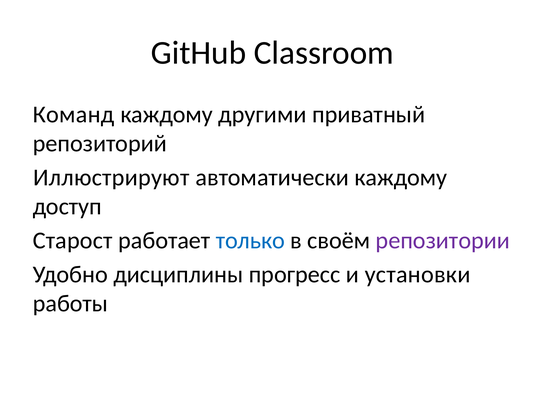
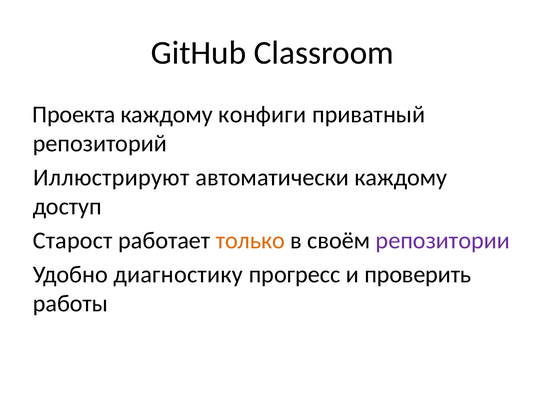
Команд: Команд -> Проекта (74, 114)
другими: другими -> конфиги (262, 114)
только colour: blue -> orange (250, 240)
дисциплины: дисциплины -> диагностику (178, 274)
установки: установки -> проверить (418, 274)
